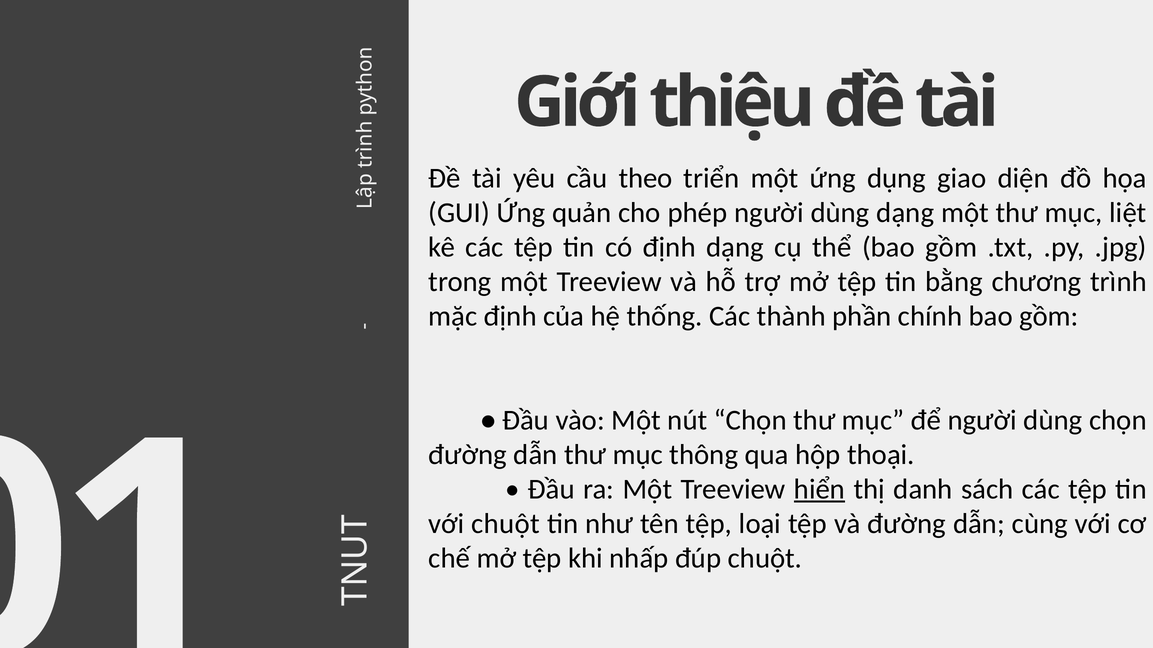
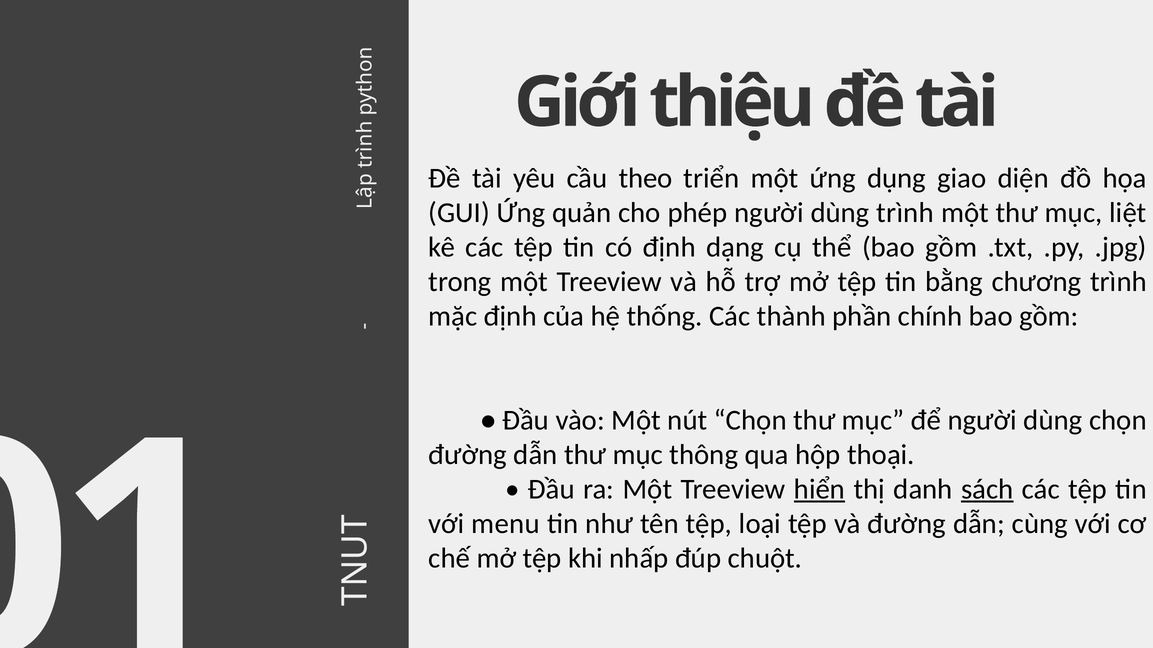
dùng dạng: dạng -> trình (905, 213)
sách underline: none -> present (987, 490)
với chuột: chuột -> menu (506, 524)
